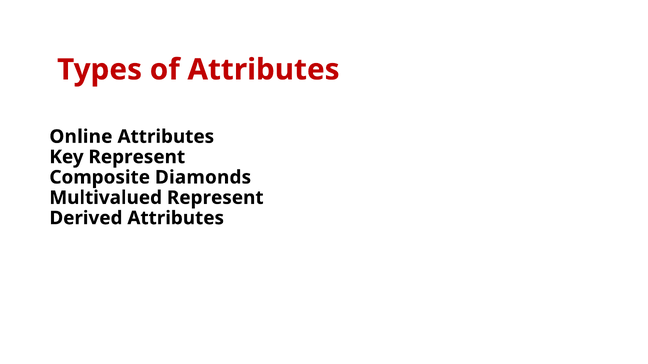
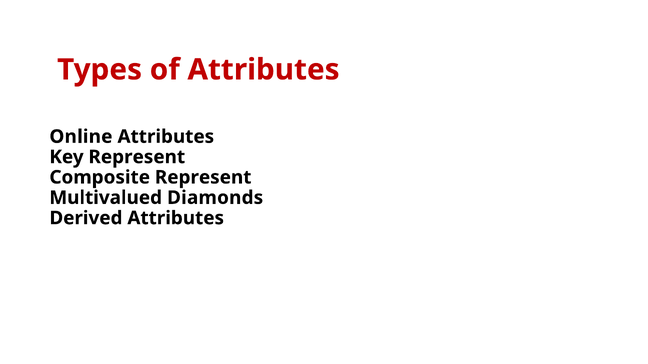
Composite Diamonds: Diamonds -> Represent (203, 178)
Multivalued Represent: Represent -> Diamonds (215, 198)
